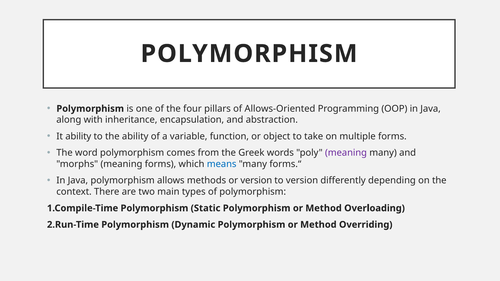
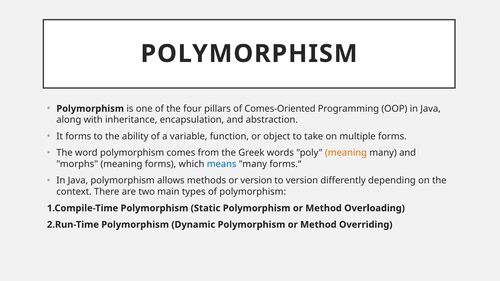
Allows-Oriented: Allows-Oriented -> Comes-Oriented (280, 109)
It ability: ability -> forms (78, 136)
meaning colour: purple -> orange (346, 153)
